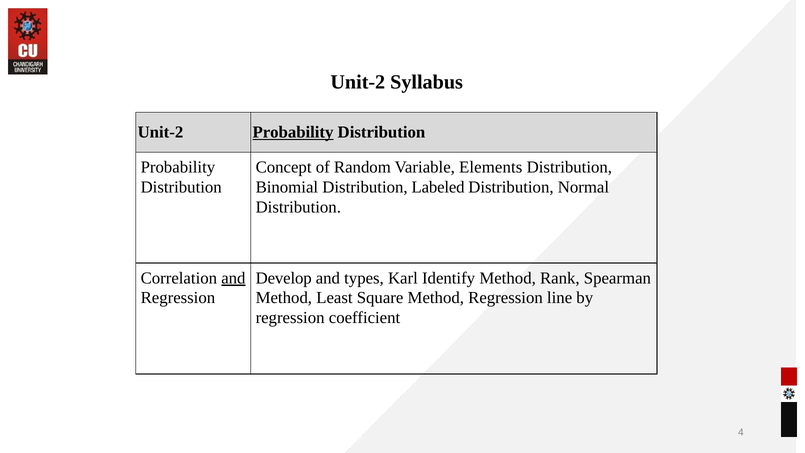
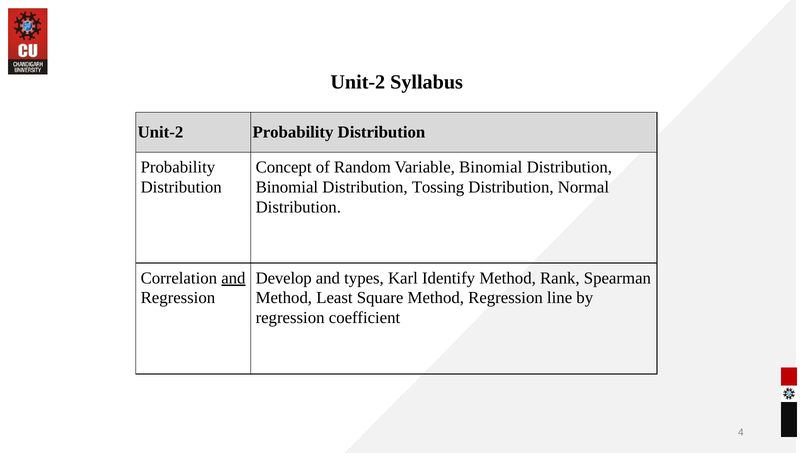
Probability underline: present -> none (293, 132)
Variable Elements: Elements -> Binomial (491, 167)
Labeled: Labeled -> Tossing (438, 187)
